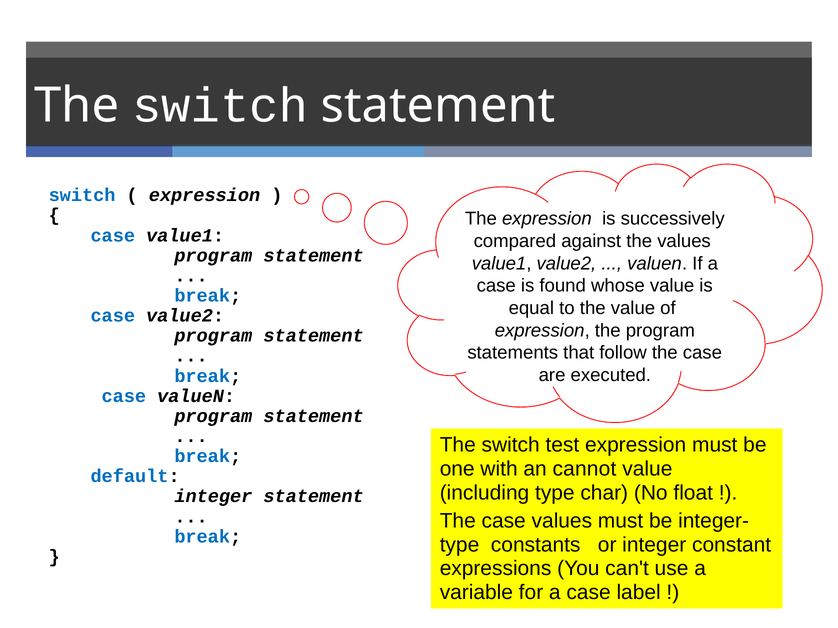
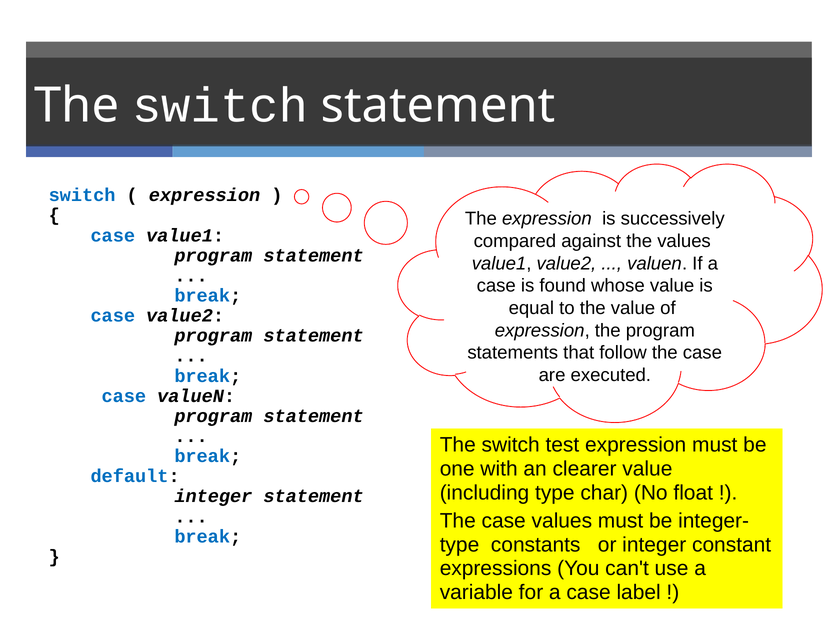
cannot: cannot -> clearer (585, 469)
